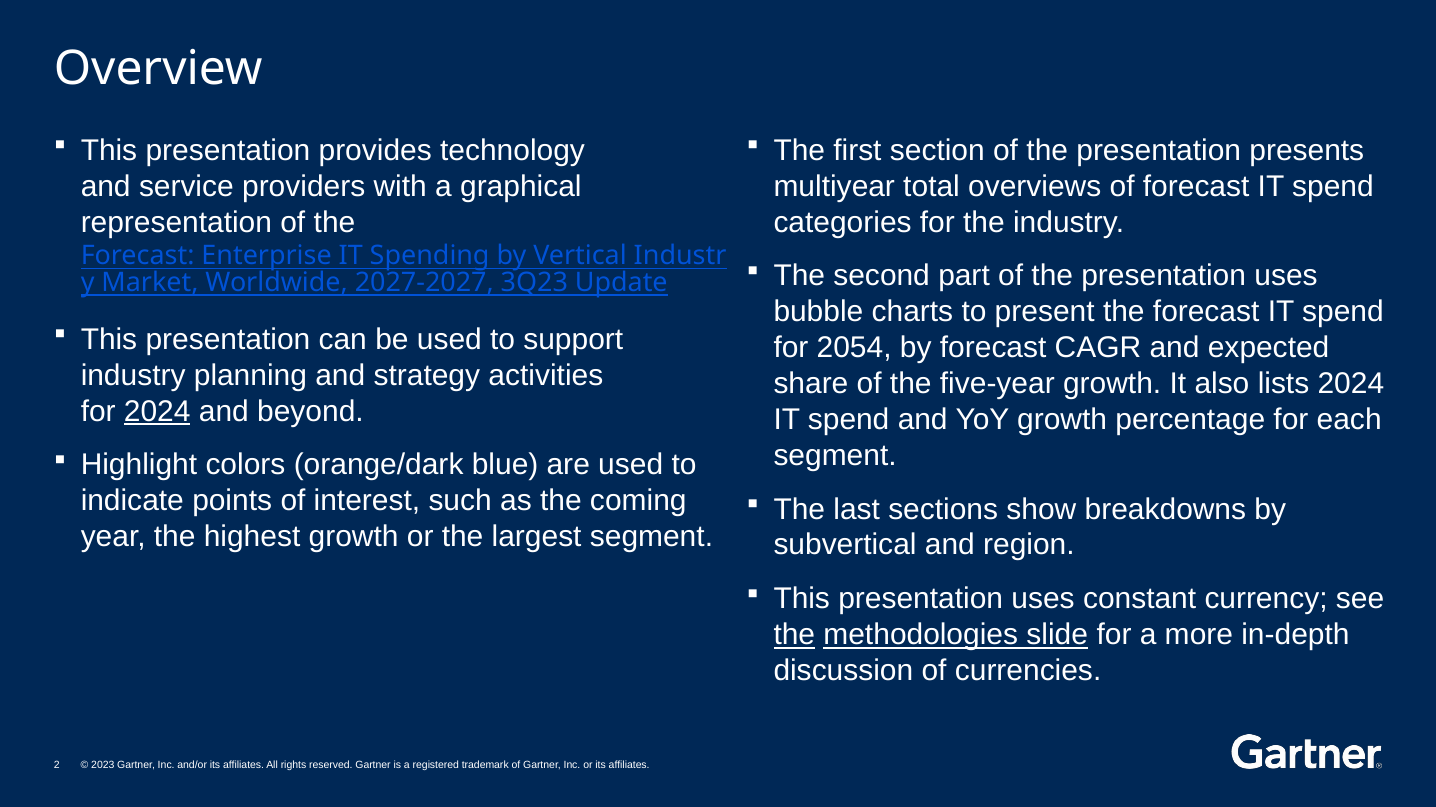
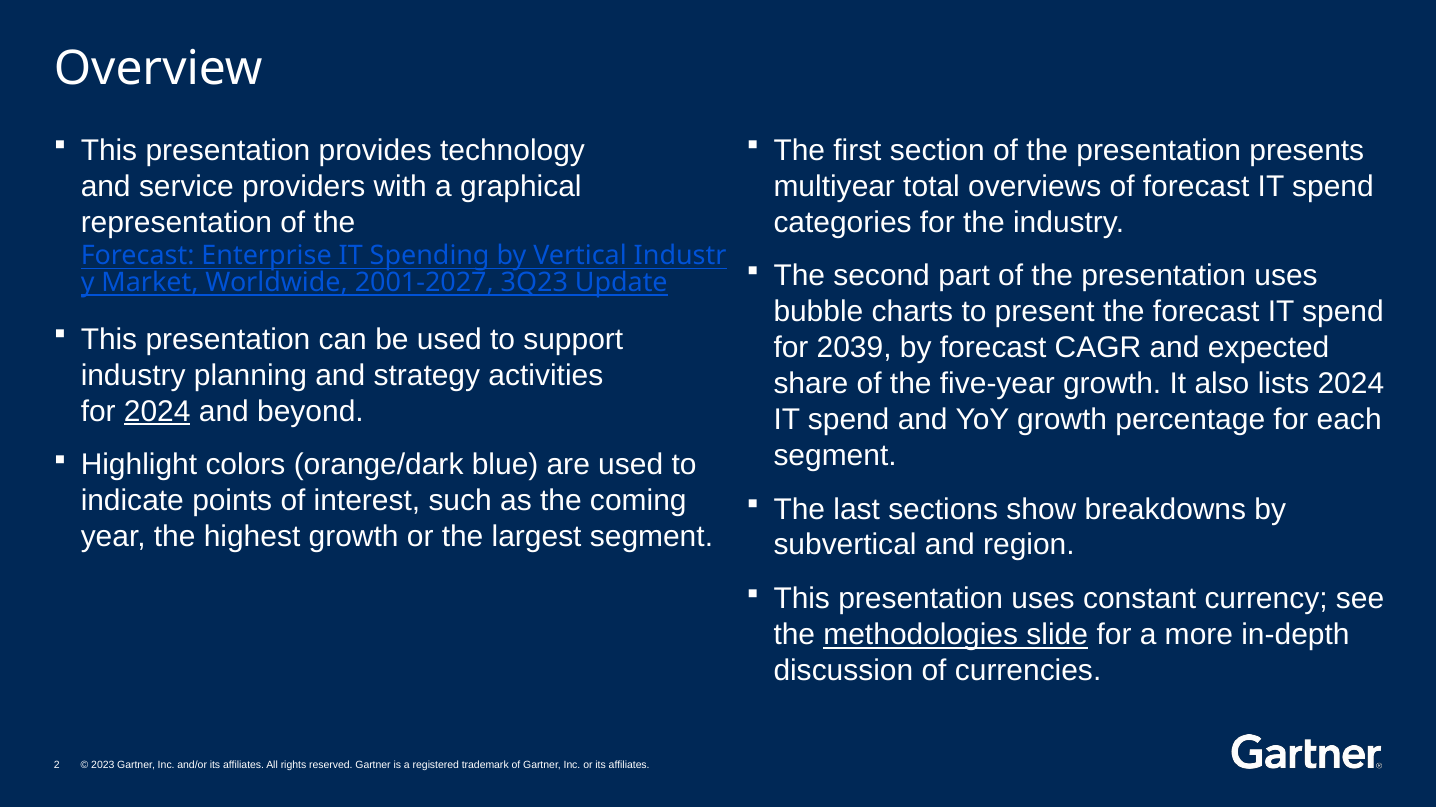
2027-2027: 2027-2027 -> 2001-2027 (424, 283)
2054: 2054 -> 2039 (854, 348)
the underline: present -> none (794, 635)
